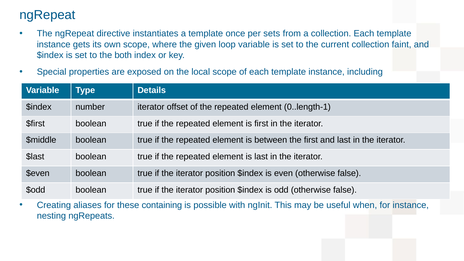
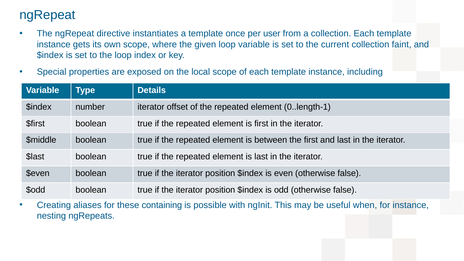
sets: sets -> user (272, 34)
the both: both -> loop (123, 55)
